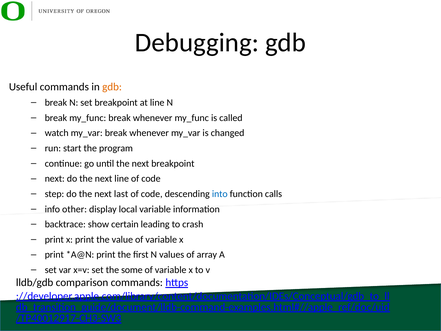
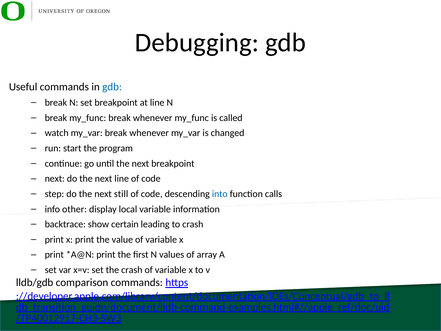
gdb colour: orange -> blue (112, 87)
last: last -> still (121, 194)
the some: some -> crash (132, 270)
